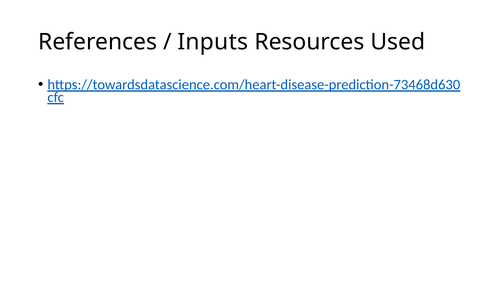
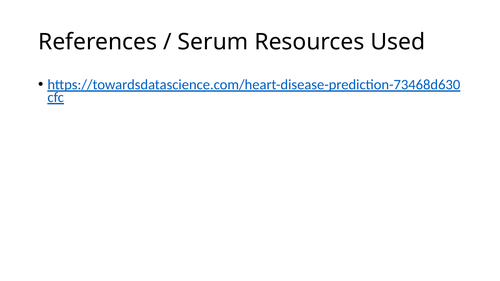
Inputs: Inputs -> Serum (213, 42)
